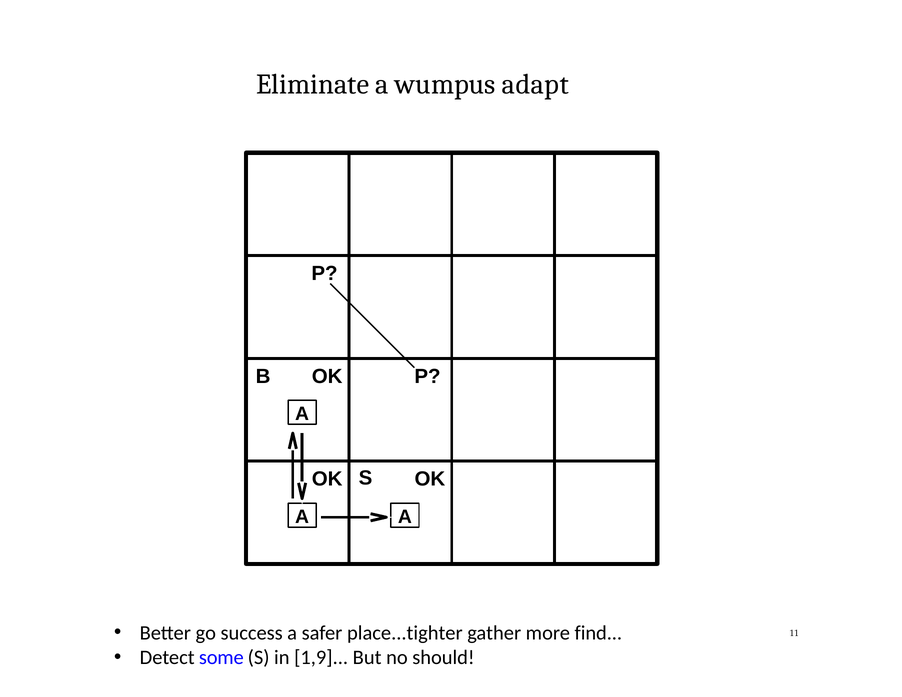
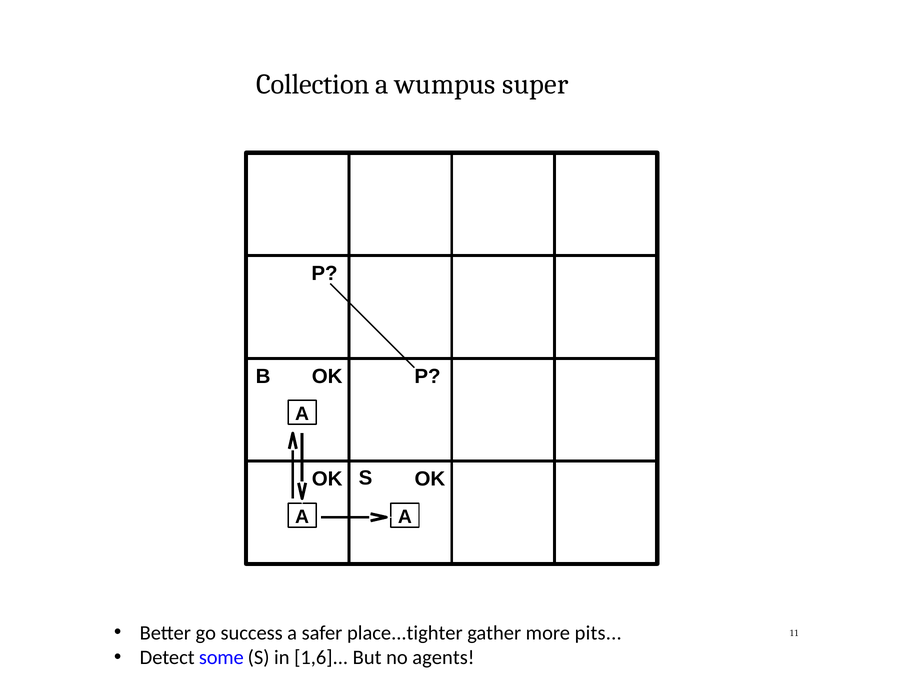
Eliminate: Eliminate -> Collection (313, 84)
adapt: adapt -> super (535, 84)
find: find -> pits (598, 633)
1,9: 1,9 -> 1,6 (321, 657)
should: should -> agents (443, 657)
